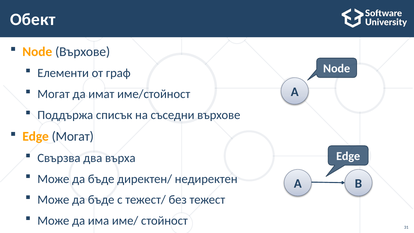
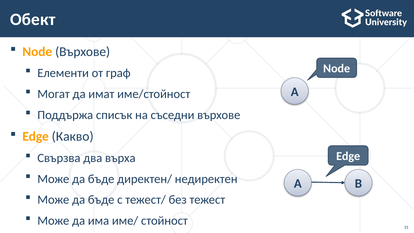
Edge Могат: Могат -> Какво (73, 136)
